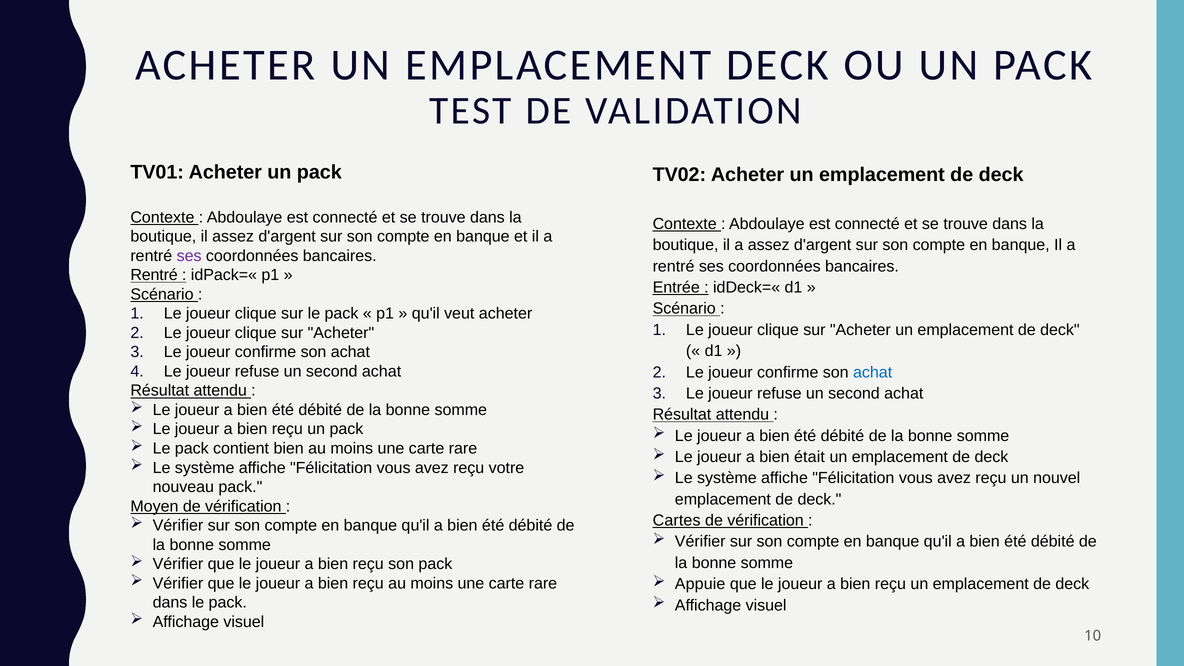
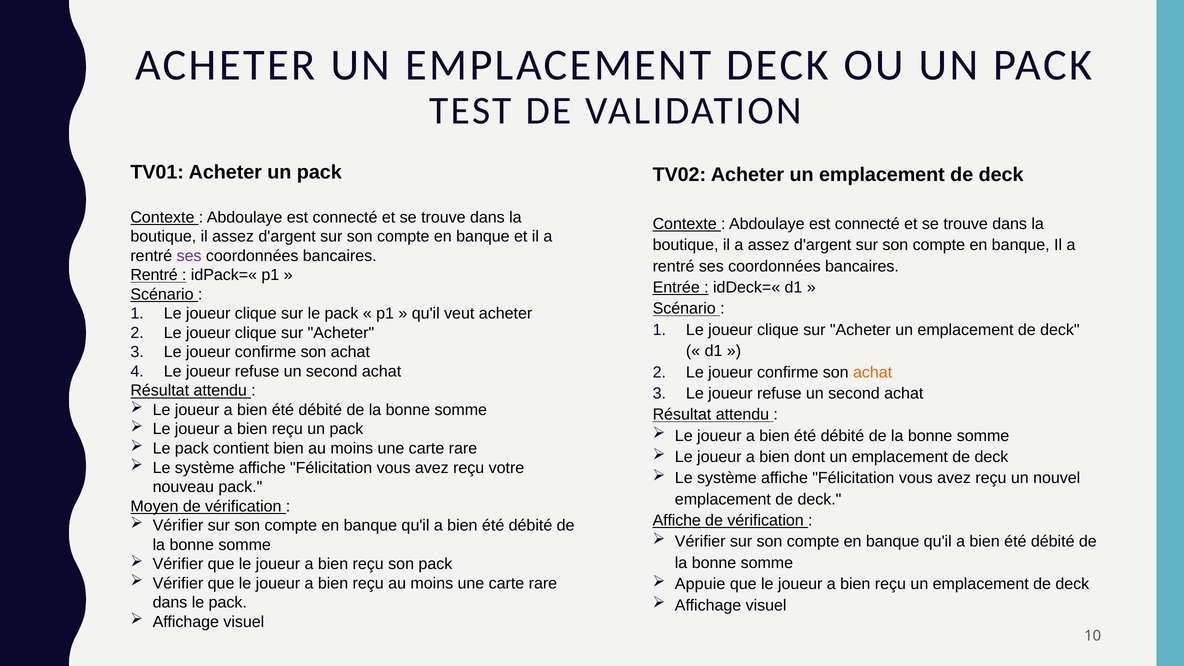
achat colour: blue -> orange (873, 372)
était: était -> dont (810, 457)
Cartes: Cartes -> Affiche (677, 521)
